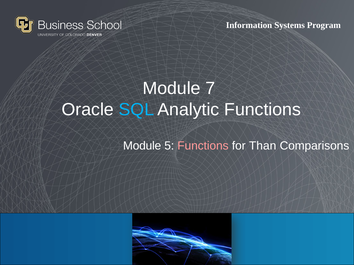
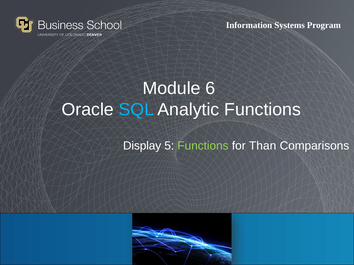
7: 7 -> 6 (210, 89)
Module: Module -> Display (142, 146)
Functions colour: pink -> light green (203, 146)
